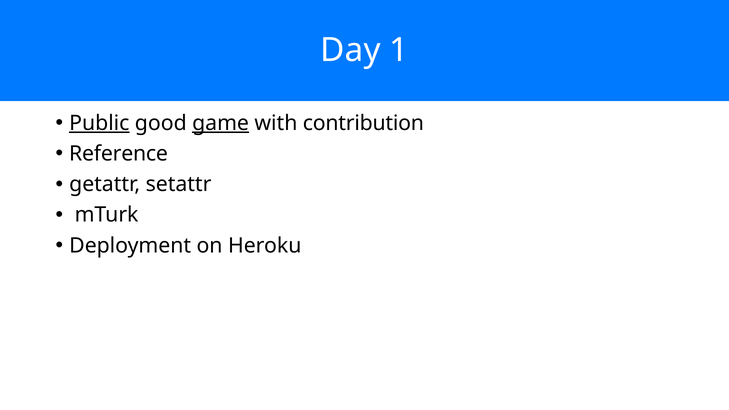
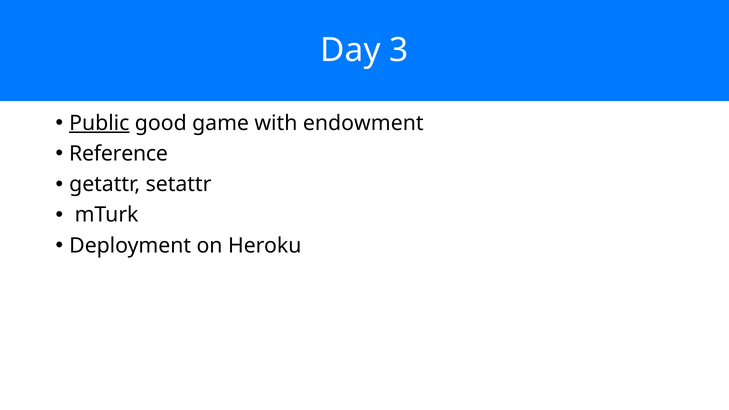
1: 1 -> 3 (399, 50)
game underline: present -> none (221, 123)
contribution: contribution -> endowment (363, 123)
